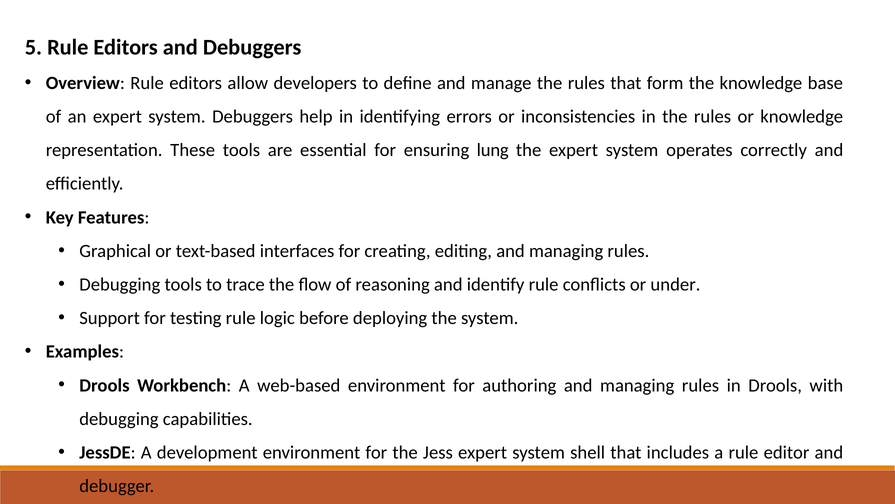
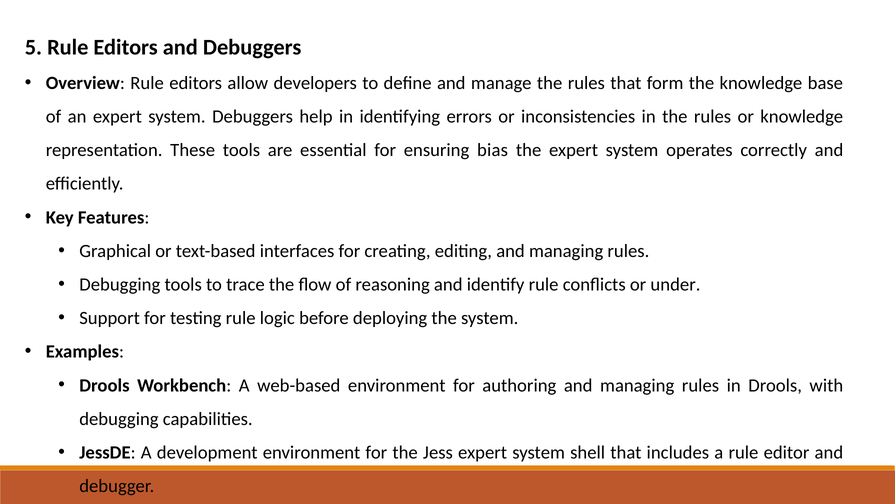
lung: lung -> bias (493, 150)
